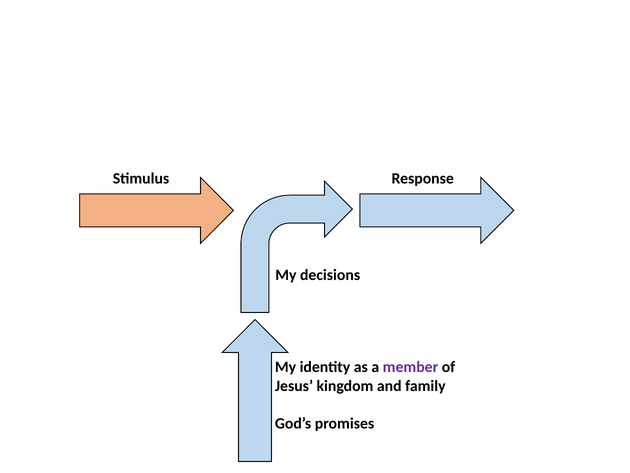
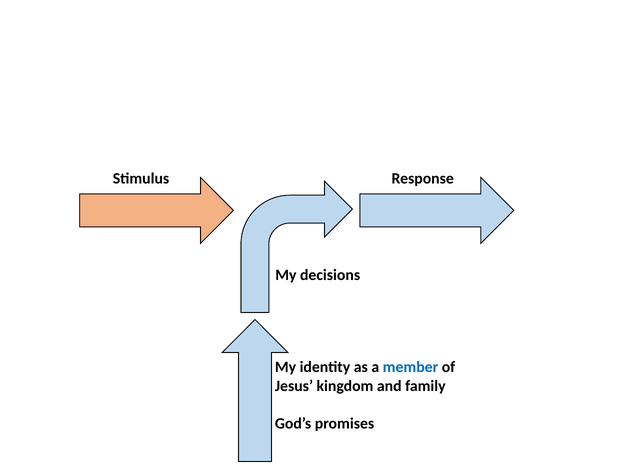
member colour: purple -> blue (410, 367)
